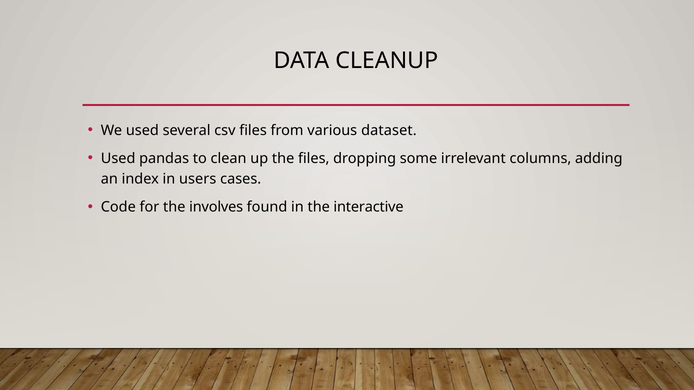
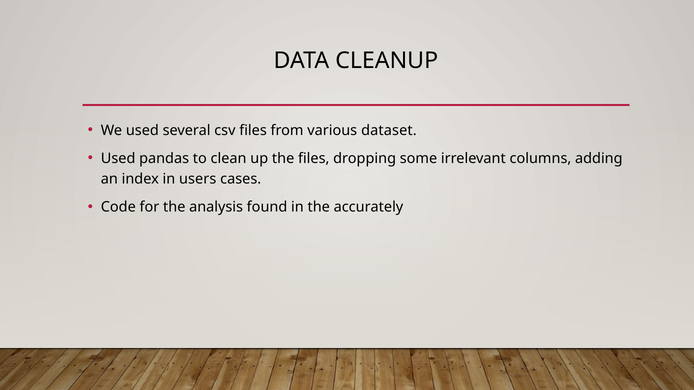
involves: involves -> analysis (216, 207)
interactive: interactive -> accurately (368, 207)
